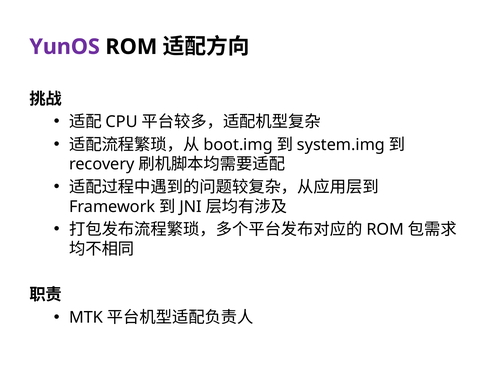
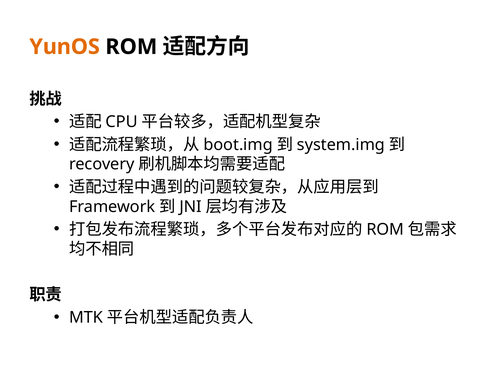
YunOS colour: purple -> orange (65, 47)
